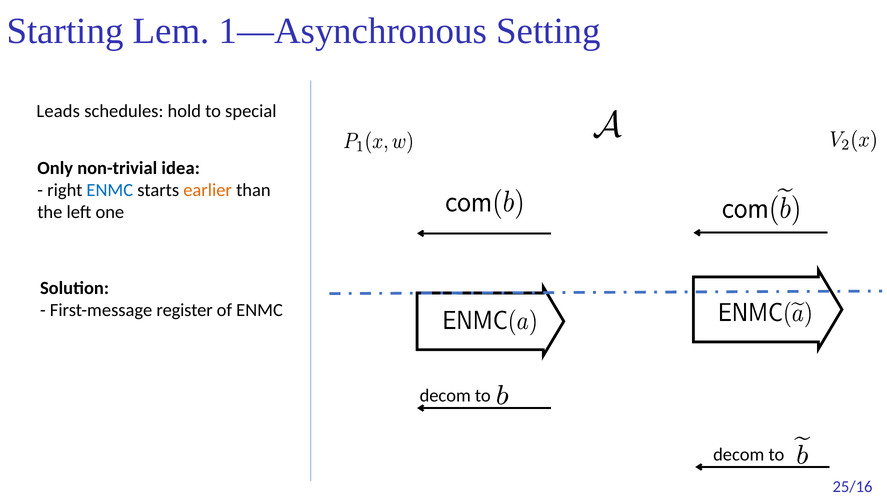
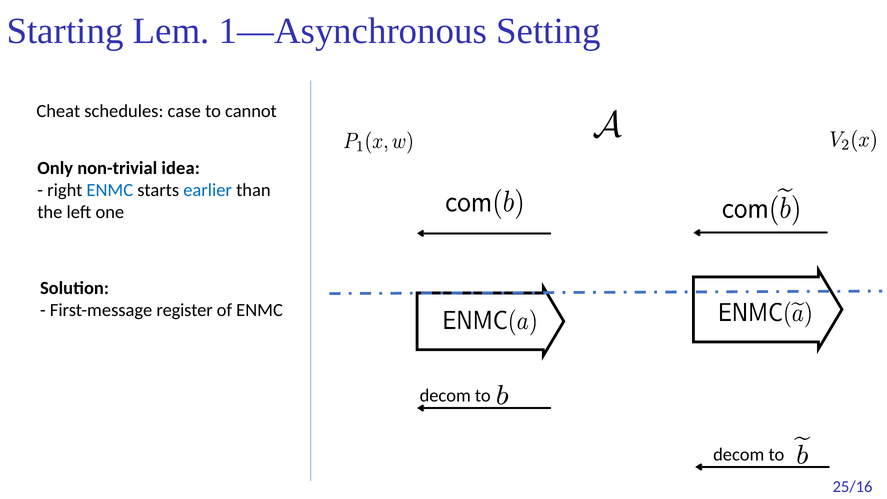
Leads: Leads -> Cheat (58, 111)
hold: hold -> case (184, 111)
special: special -> cannot (251, 111)
earlier colour: orange -> blue (208, 190)
